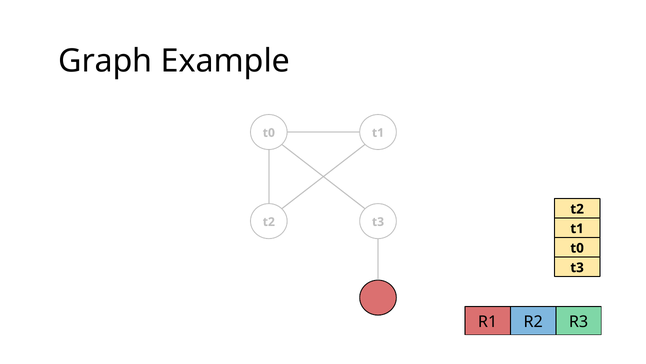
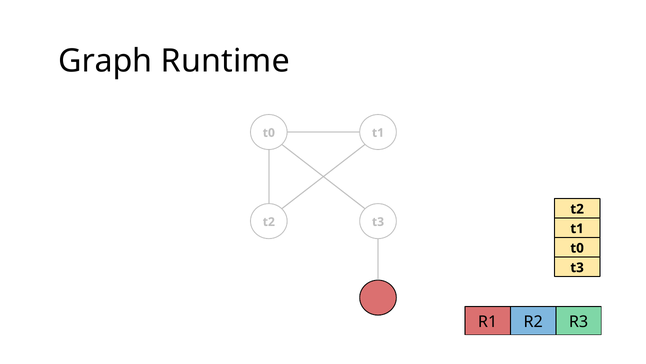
Example: Example -> Runtime (225, 61)
